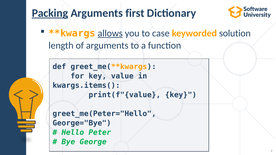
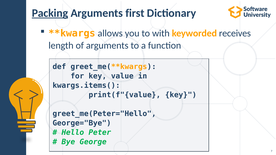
allows underline: present -> none (110, 33)
case: case -> with (161, 33)
solution: solution -> receives (235, 33)
